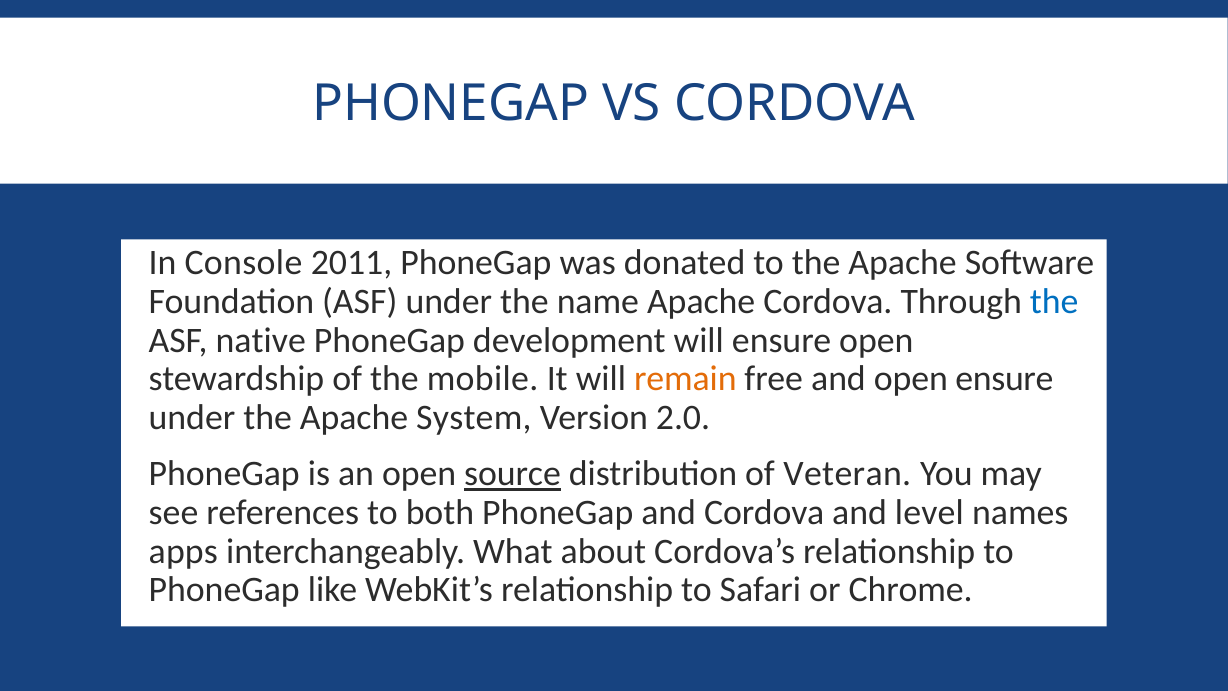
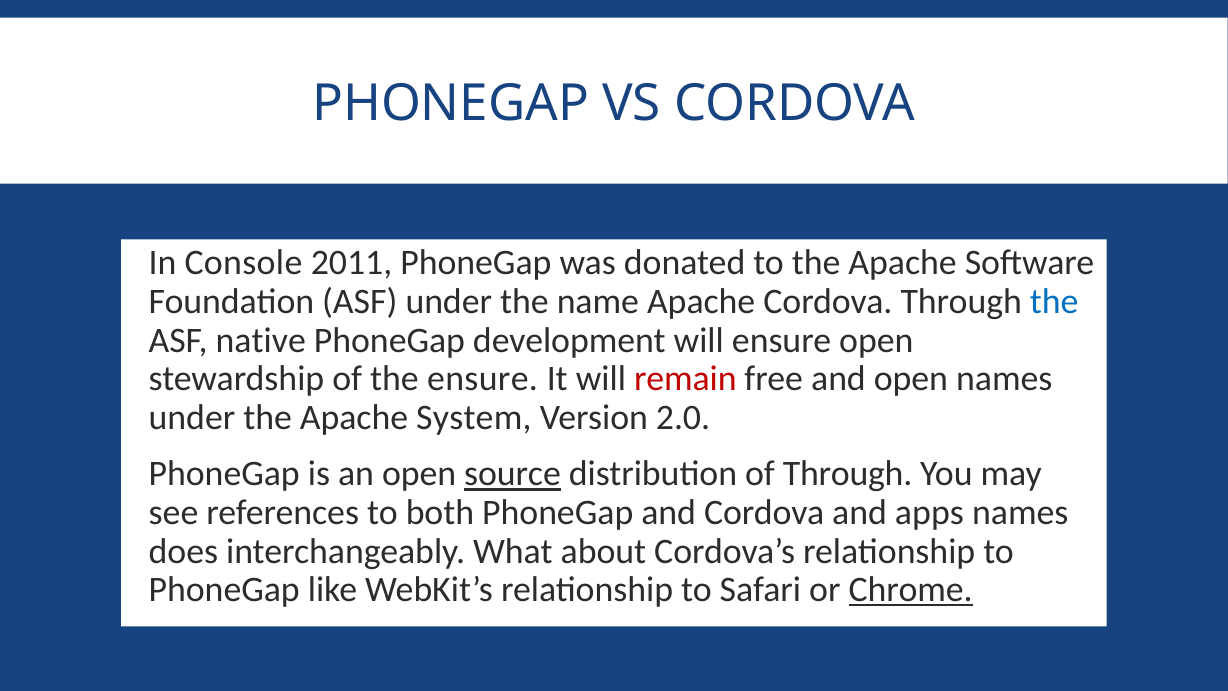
the mobile: mobile -> ensure (483, 379)
remain colour: orange -> red (685, 379)
open ensure: ensure -> names (1004, 379)
of Veteran: Veteran -> Through (848, 474)
level: level -> apps (929, 512)
apps: apps -> does (183, 551)
Chrome underline: none -> present (911, 590)
